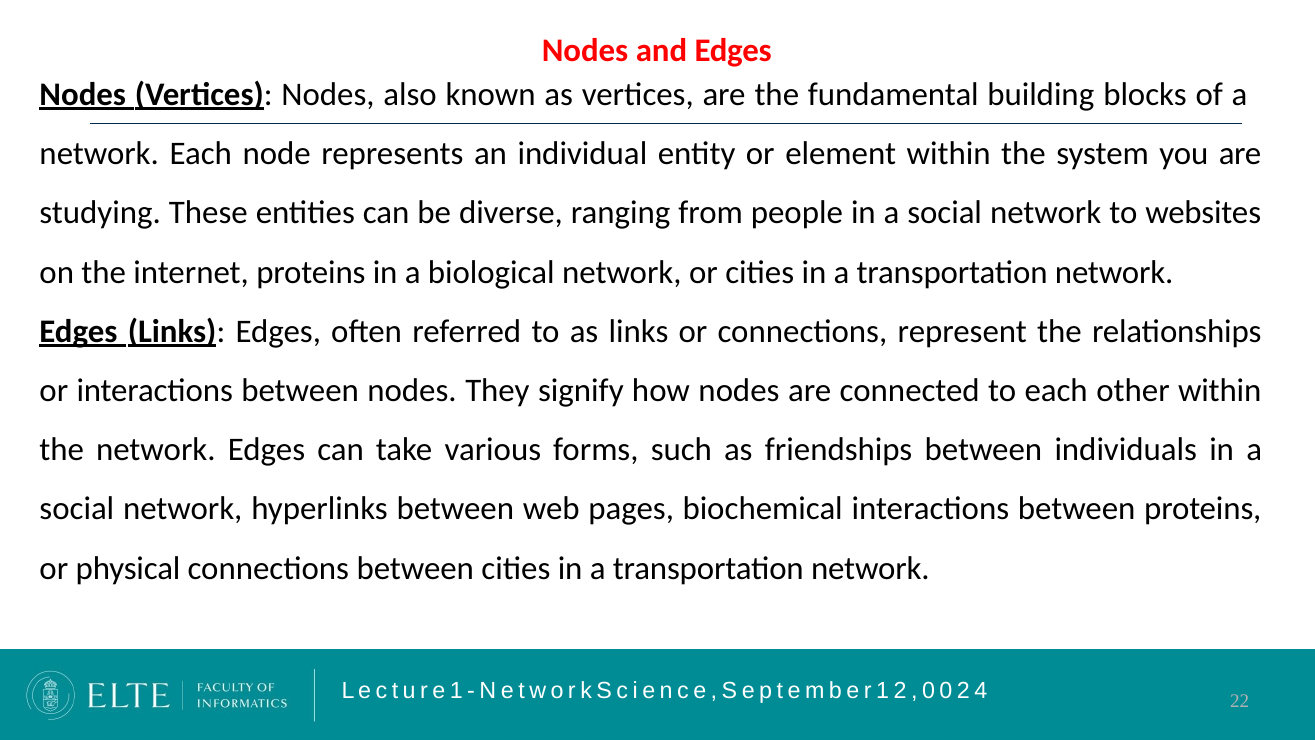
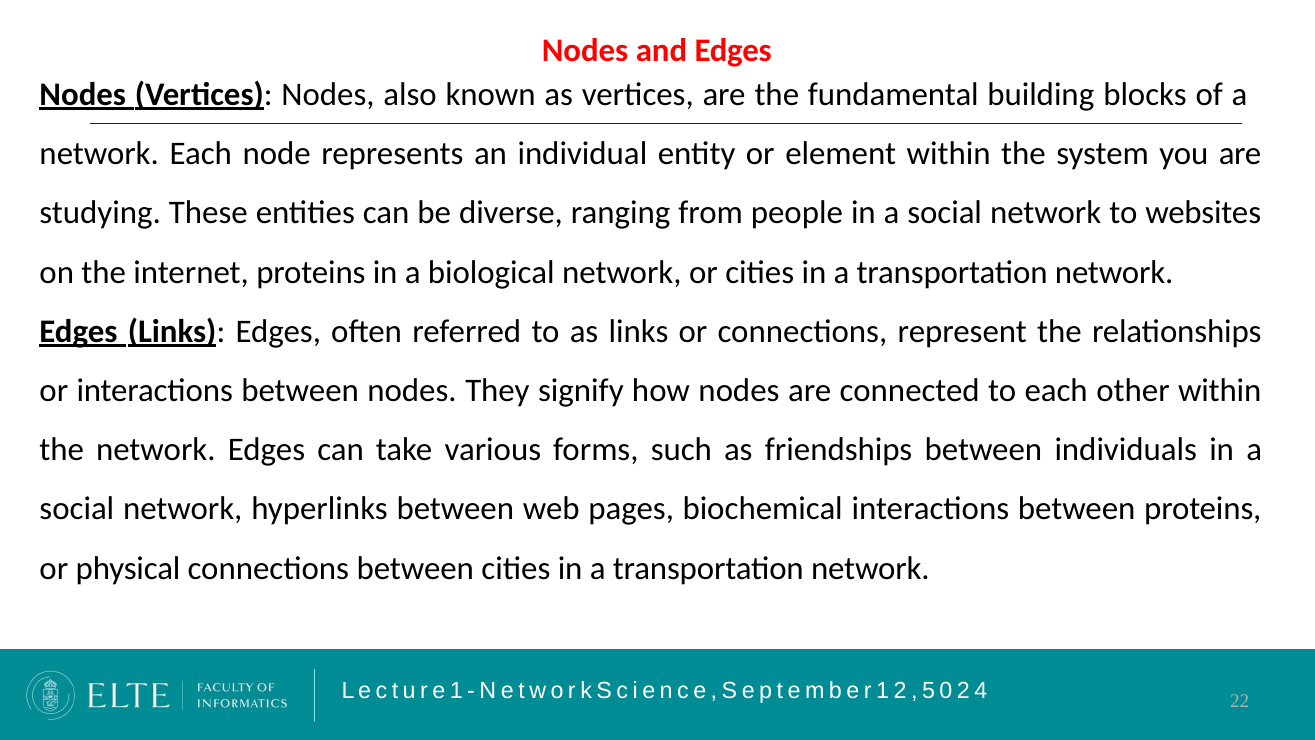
0: 0 -> 5 (929, 691)
